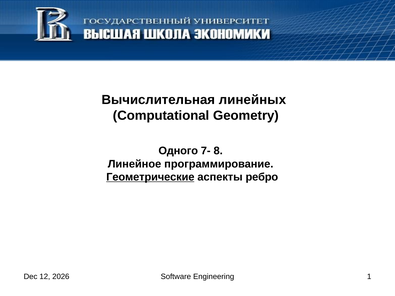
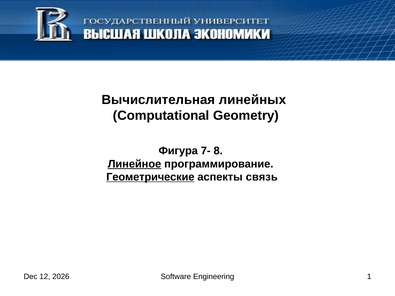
Одного: Одного -> Фигура (178, 151)
Линейное underline: none -> present (134, 164)
ребро: ребро -> связь (262, 177)
